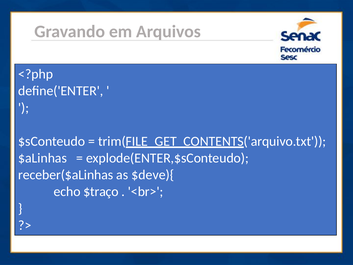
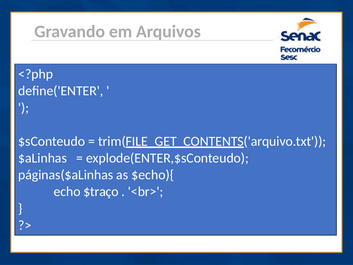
receber($aLinhas: receber($aLinhas -> páginas($aLinhas (66, 175)
$deve){: $deve){ -> $echo){ (153, 175)
